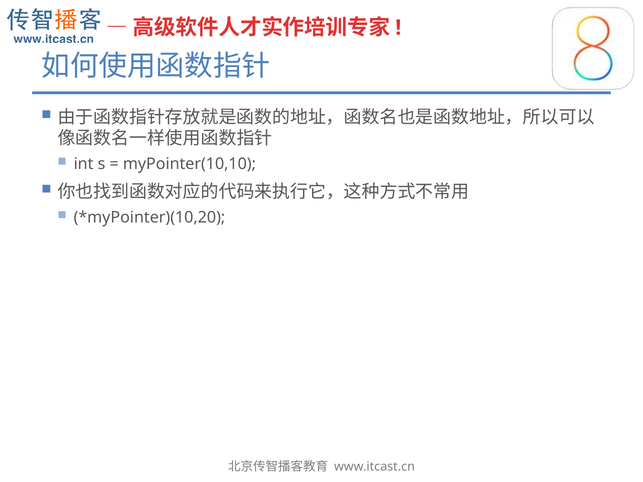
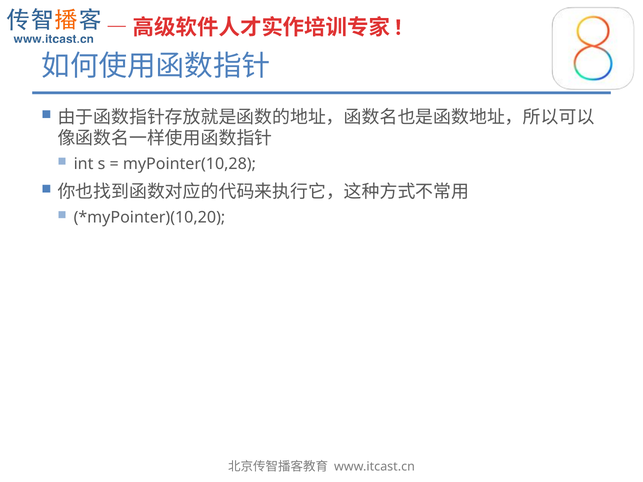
myPointer(10,10: myPointer(10,10 -> myPointer(10,28 (189, 164)
